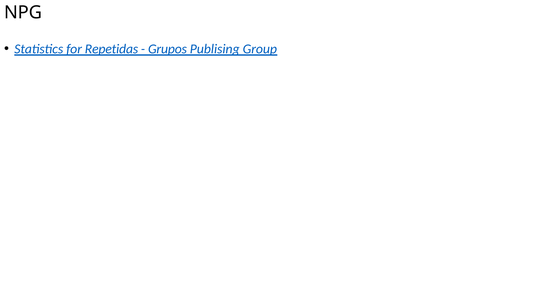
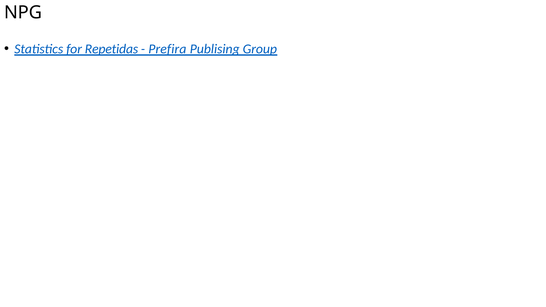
Grupos: Grupos -> Prefira (167, 49)
